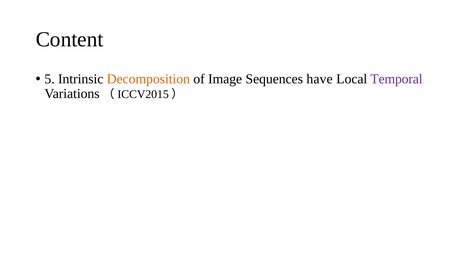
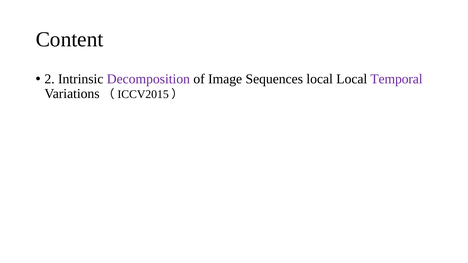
5: 5 -> 2 (50, 79)
Decomposition colour: orange -> purple (148, 79)
Sequences have: have -> local (320, 79)
